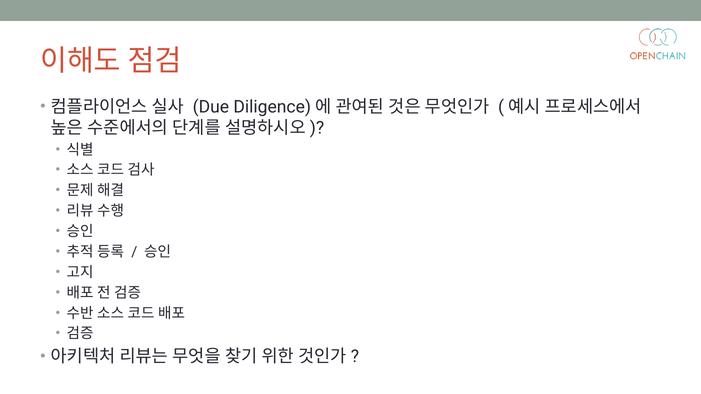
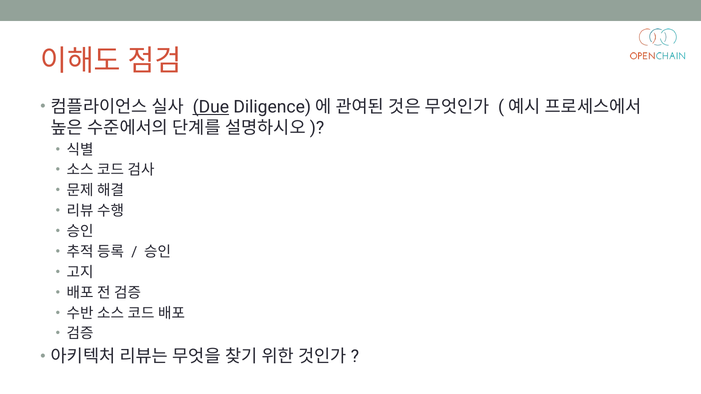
Due underline: none -> present (211, 107)
